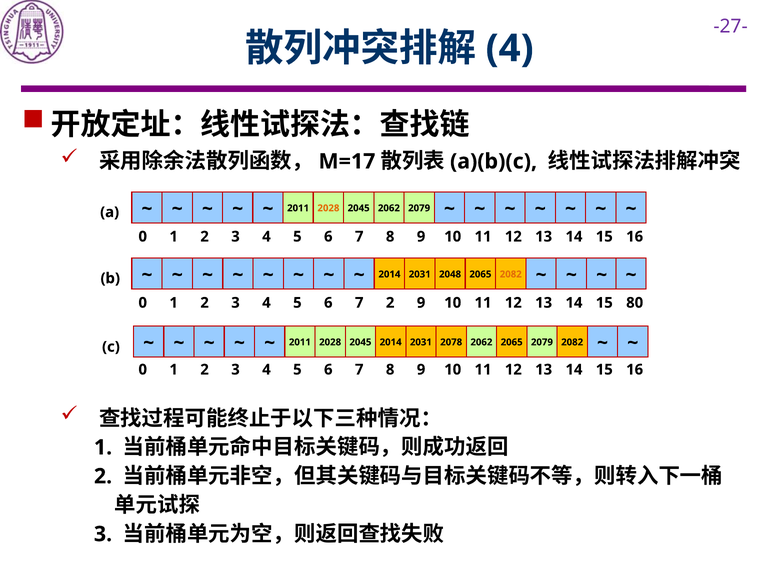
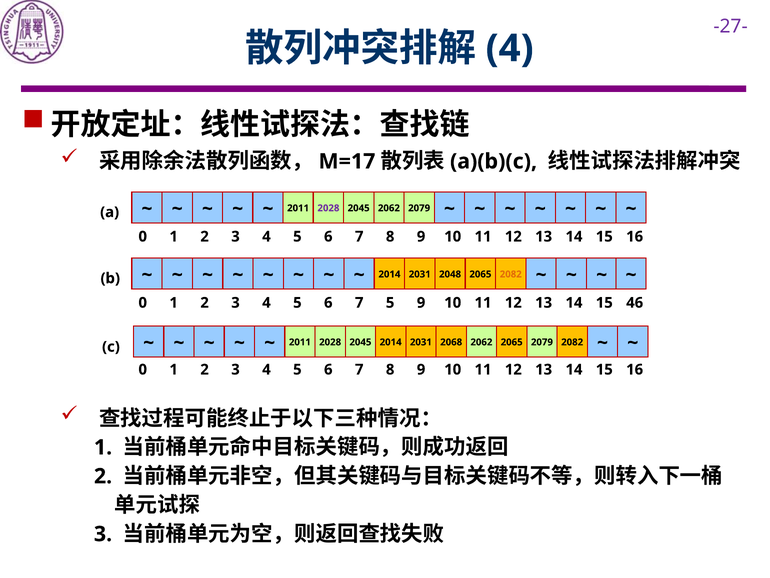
2028 colour: orange -> purple (328, 208)
7 2: 2 -> 5 (390, 303)
80: 80 -> 46 (635, 303)
2078: 2078 -> 2068 (451, 342)
